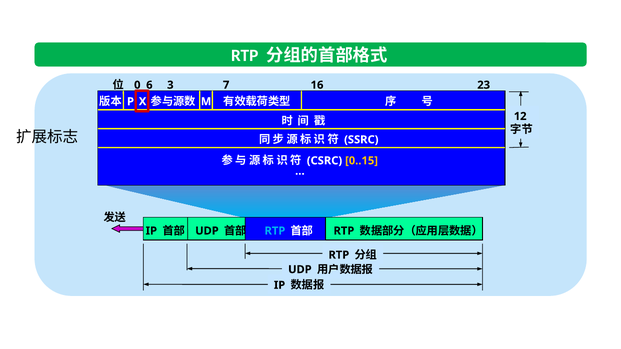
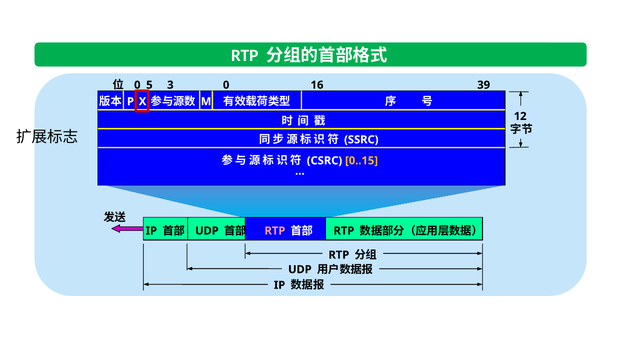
6: 6 -> 5 (149, 85)
3 7: 7 -> 0 (226, 85)
23: 23 -> 39 (484, 85)
RTP colour: light blue -> pink (275, 231)
